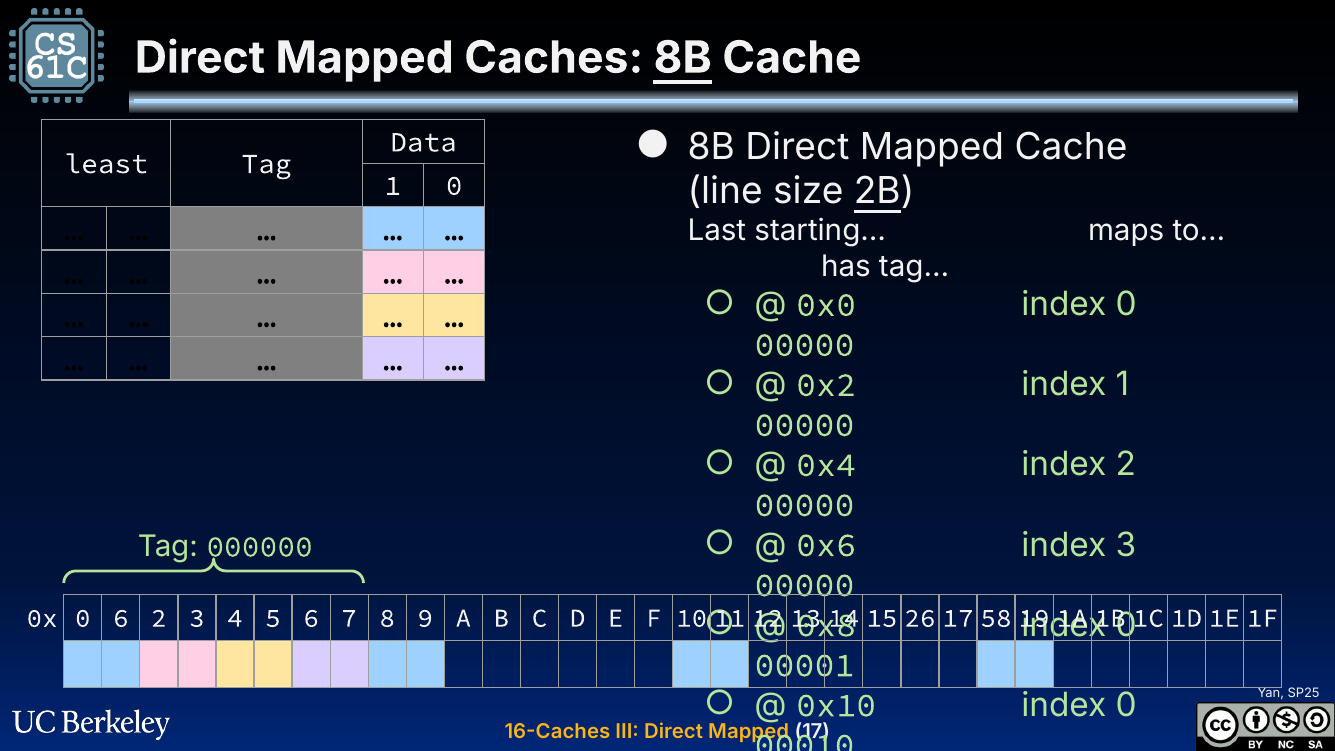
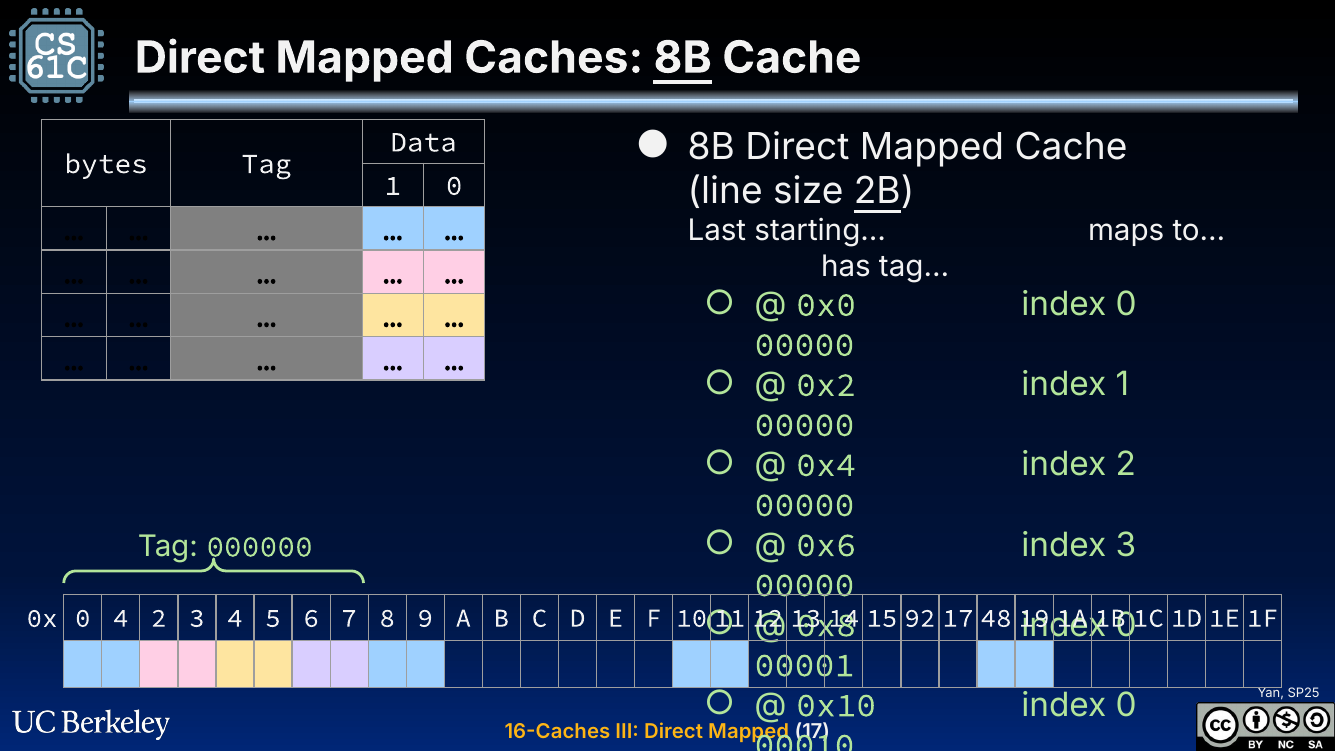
least: least -> bytes (106, 164)
0 6: 6 -> 4 (121, 618)
26: 26 -> 92 (920, 618)
58: 58 -> 48 (996, 618)
